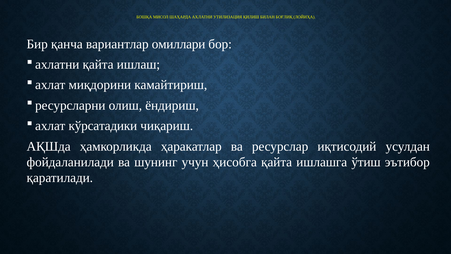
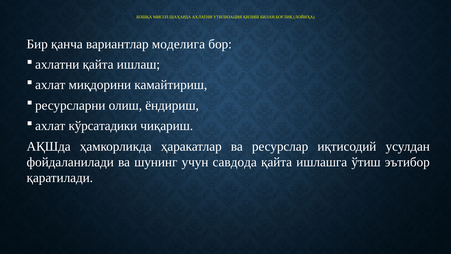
омиллари: омиллари -> моделига (178, 44)
ҳисобга: ҳисобга -> савдода (235, 162)
